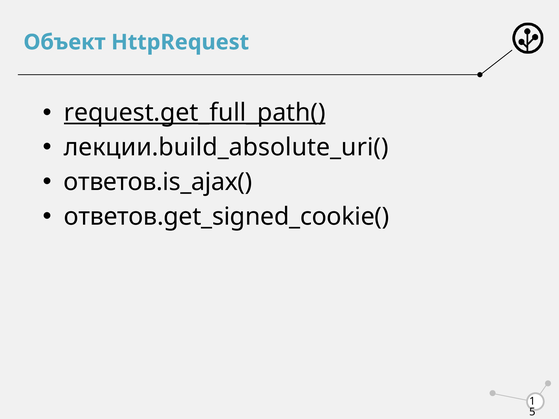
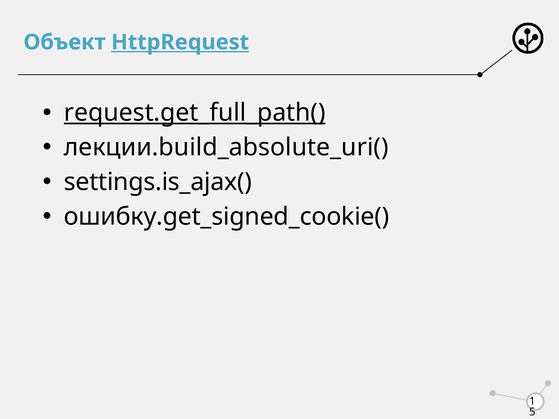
HttpRequest underline: none -> present (180, 42)
ответов.is_ajax(: ответов.is_ajax( -> settings.is_ajax( (158, 182)
ответов.get_signed_cookie(: ответов.get_signed_cookie( -> ошибку.get_signed_cookie( (227, 217)
